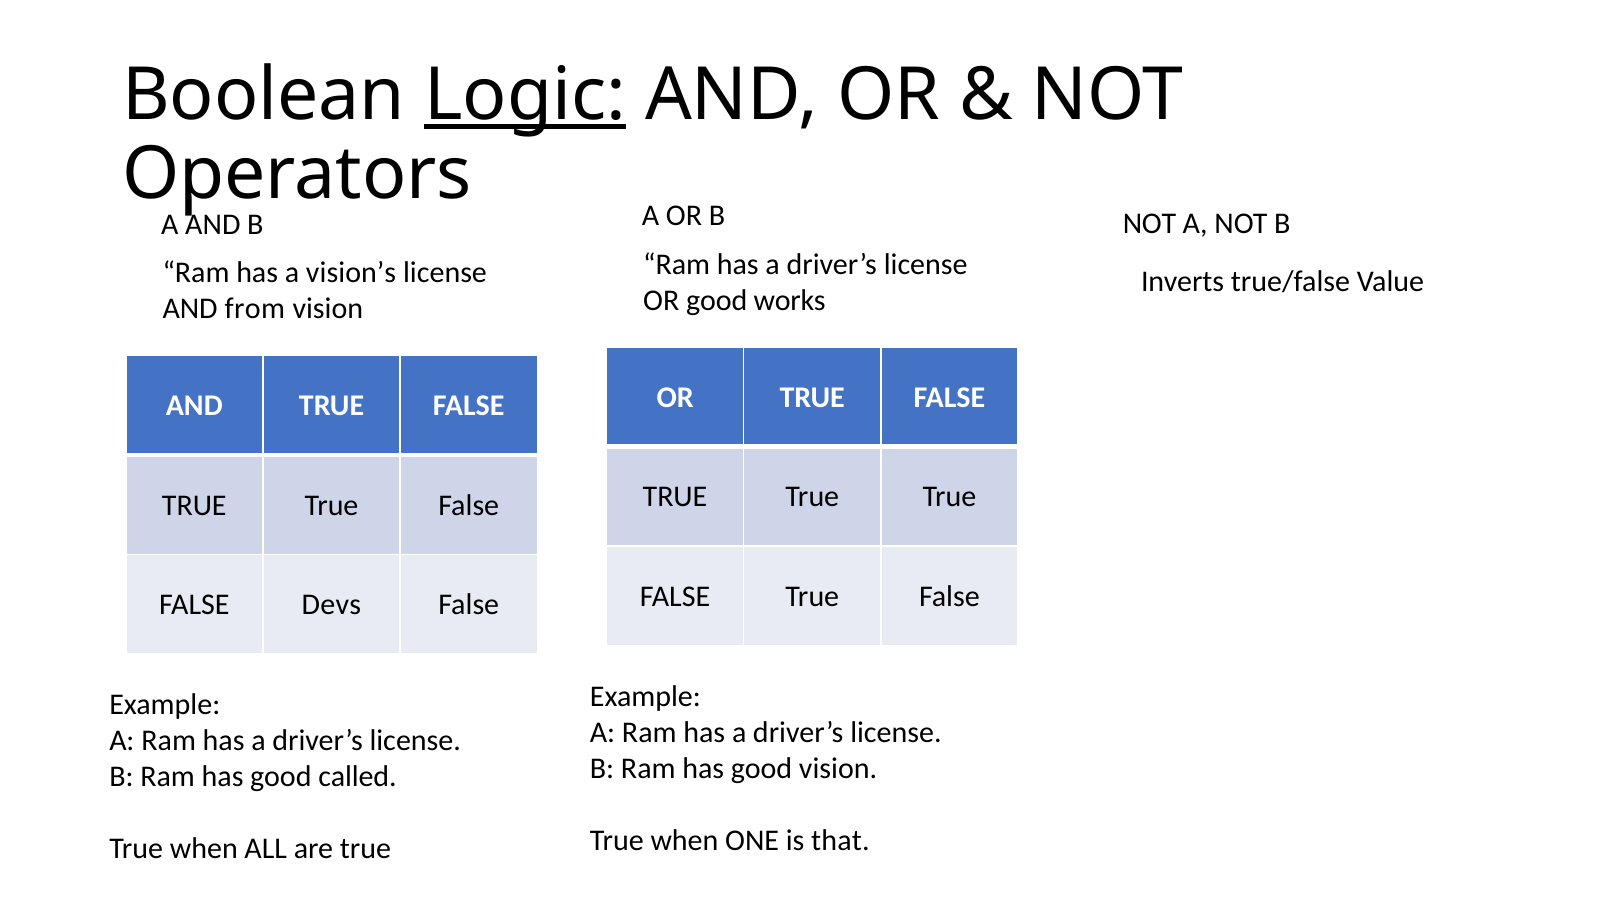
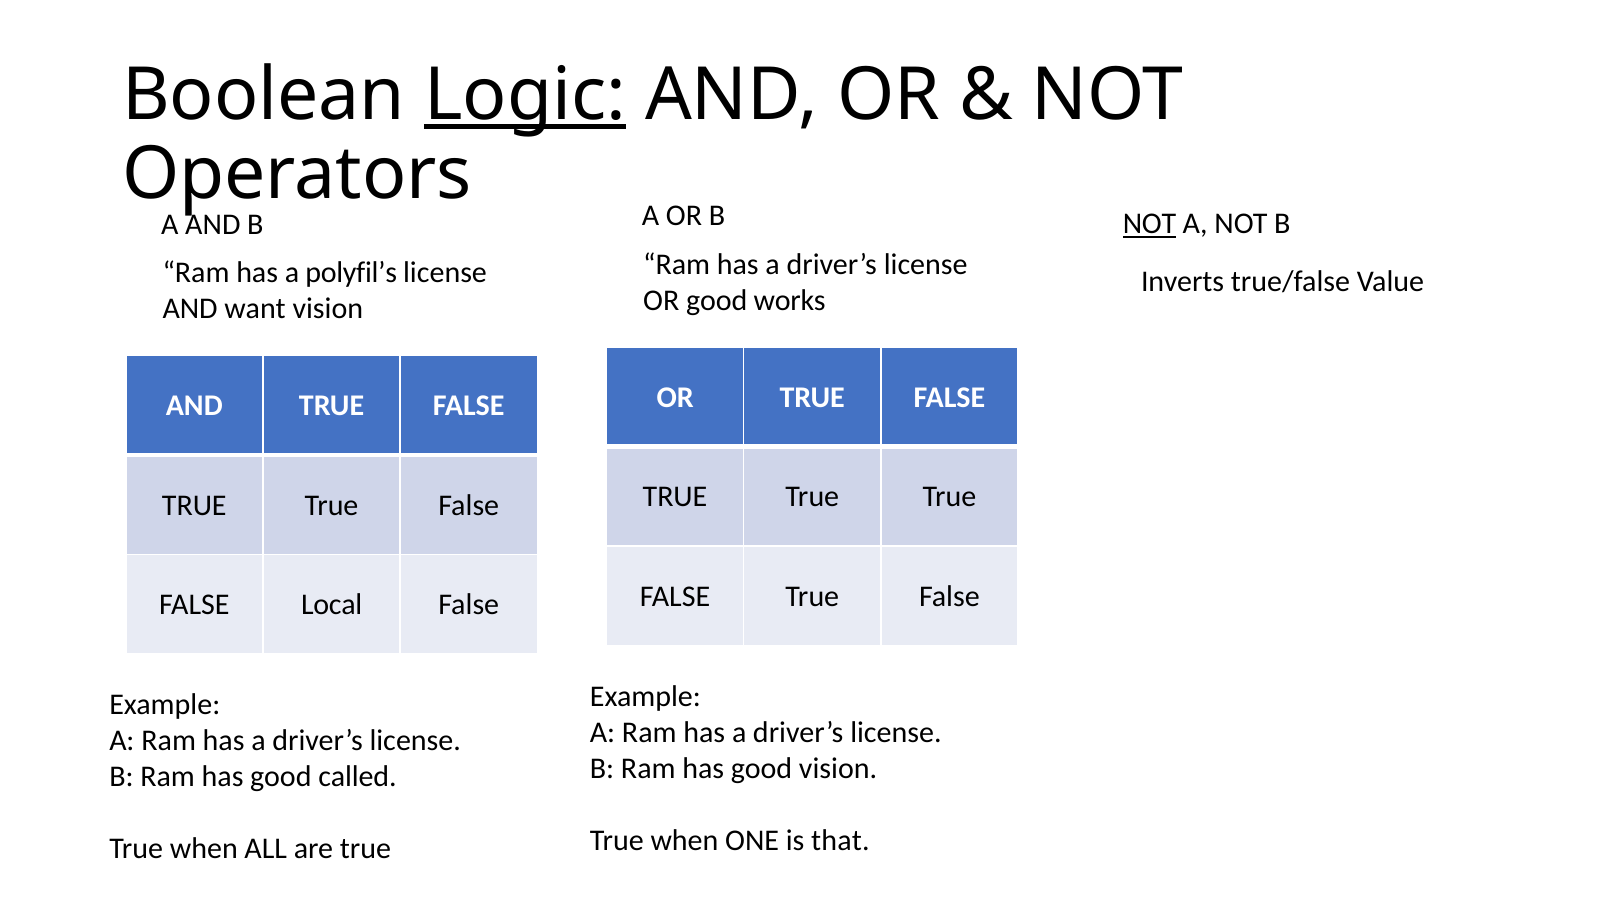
NOT underline: none -> present (1149, 224)
vision’s: vision’s -> polyfil’s (351, 273)
from: from -> want (255, 309)
Devs: Devs -> Local (332, 604)
